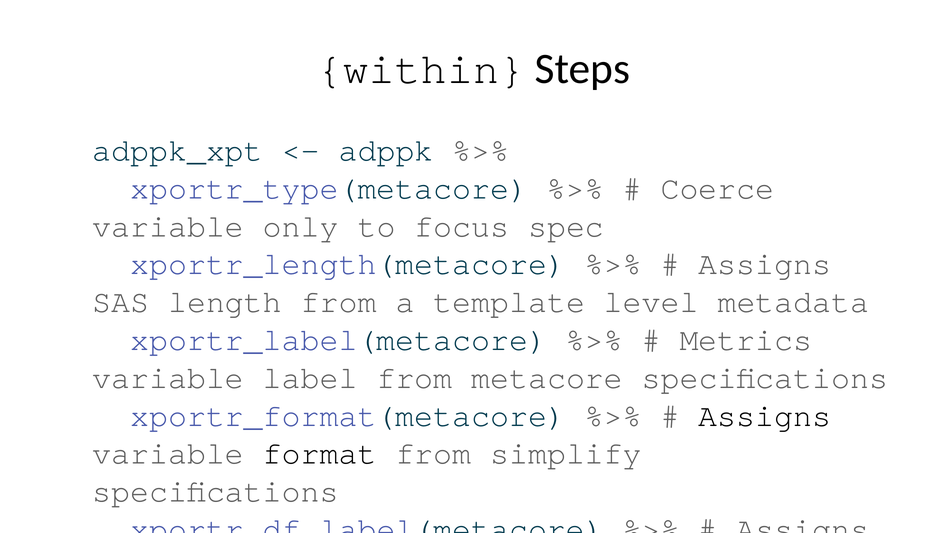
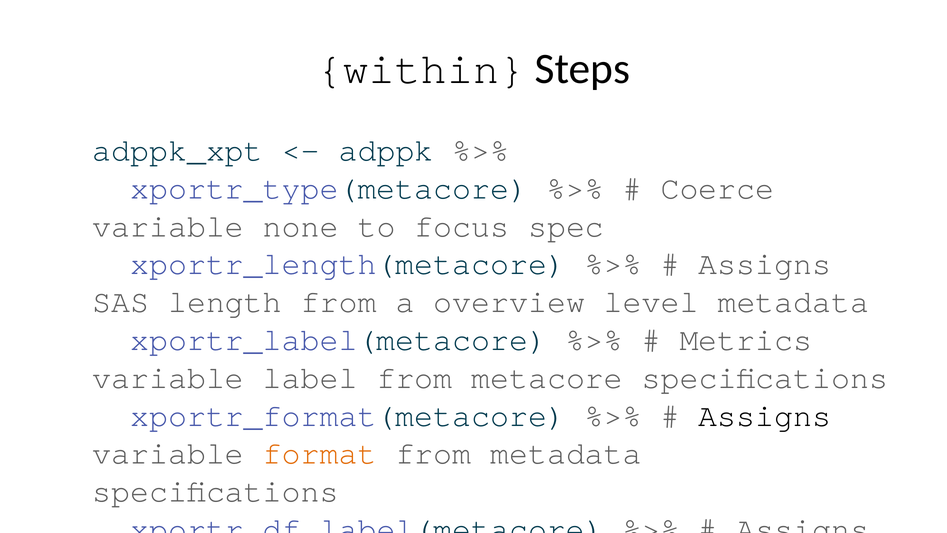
only: only -> none (301, 226)
template: template -> overview (509, 302)
format colour: black -> orange (320, 453)
from simplify: simplify -> metadata (566, 453)
